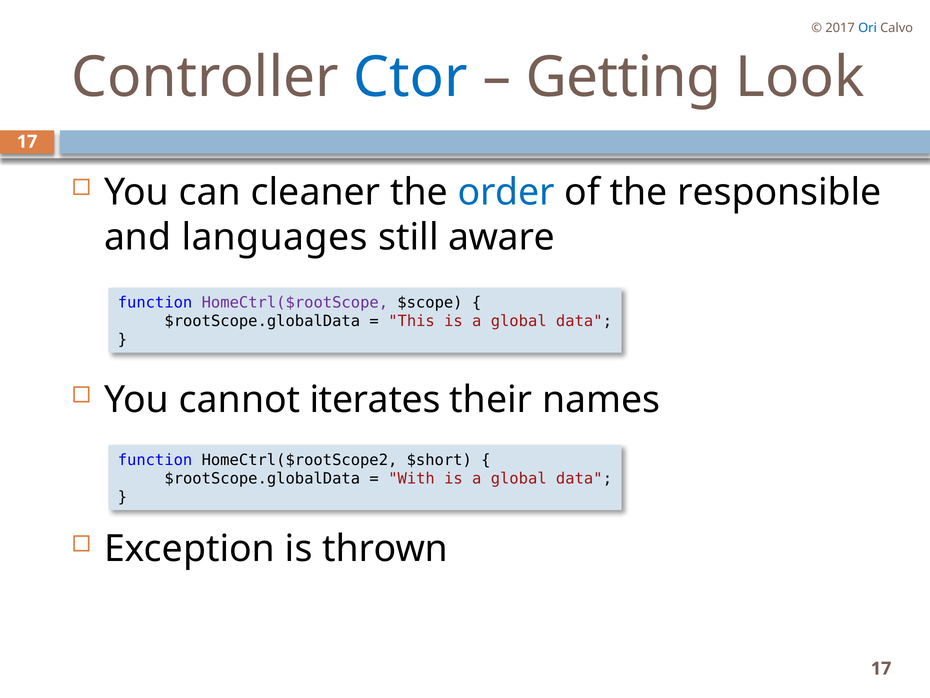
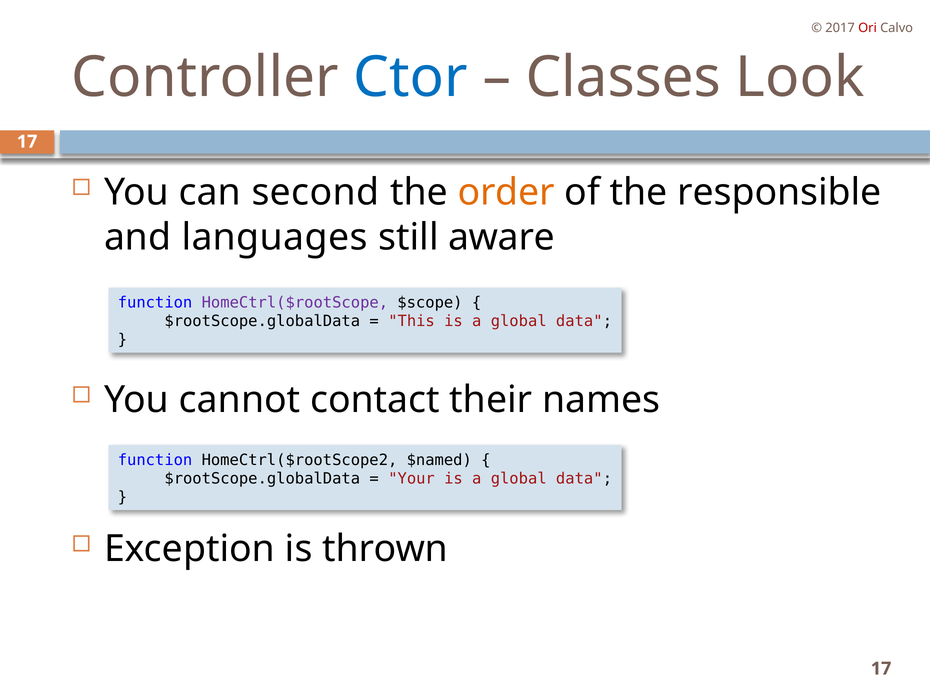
Ori colour: blue -> red (868, 28)
Getting: Getting -> Classes (623, 78)
cleaner: cleaner -> second (315, 192)
order colour: blue -> orange (506, 192)
iterates: iterates -> contact (375, 400)
$short: $short -> $named (439, 460)
With: With -> Your (412, 478)
